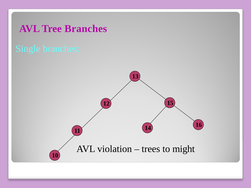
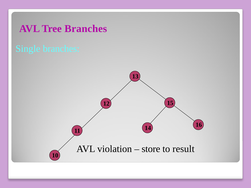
trees: trees -> store (151, 149)
might: might -> result (184, 149)
